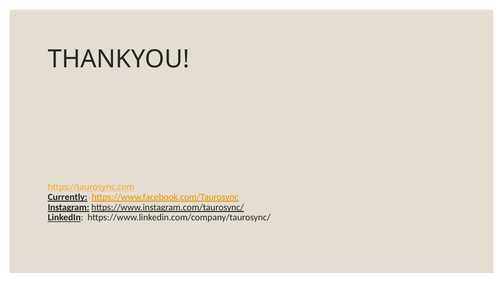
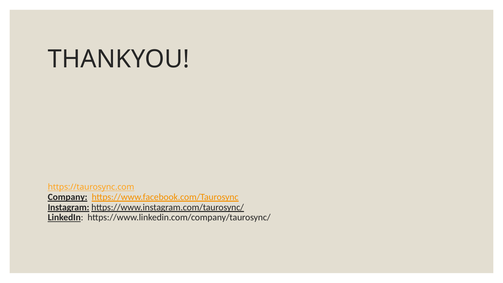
Currently: Currently -> Company (68, 197)
